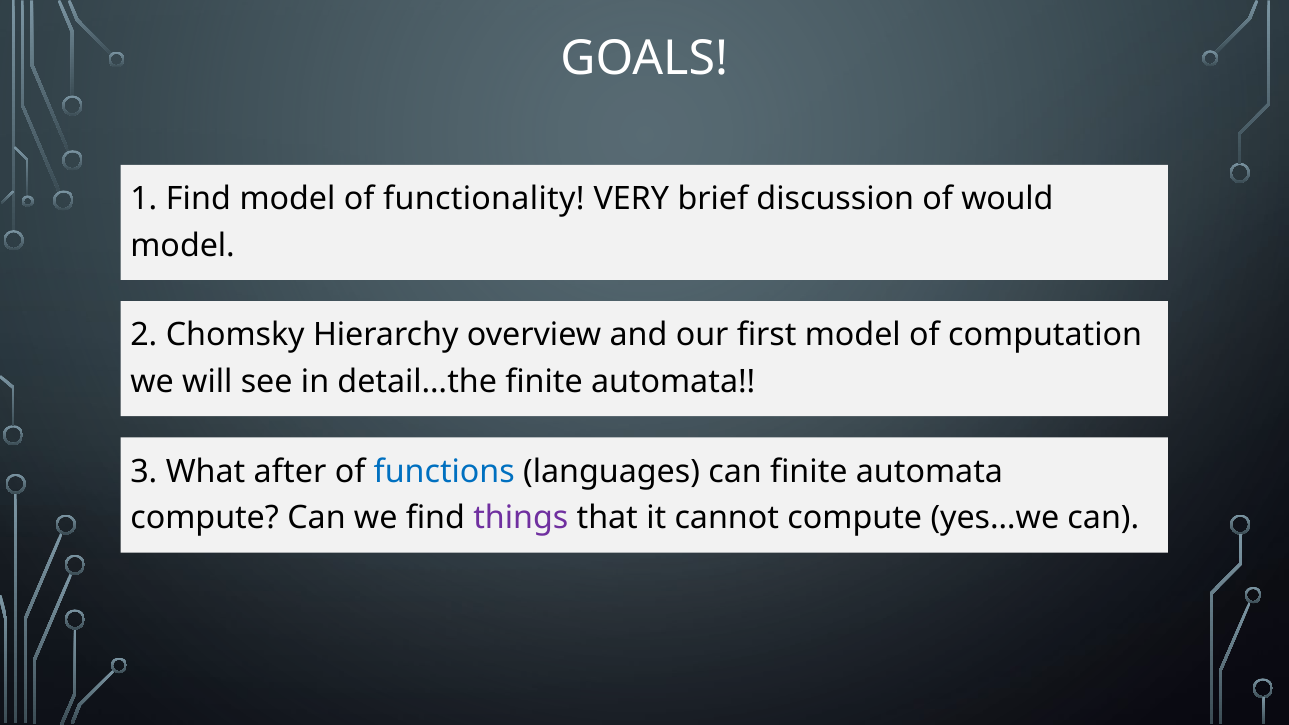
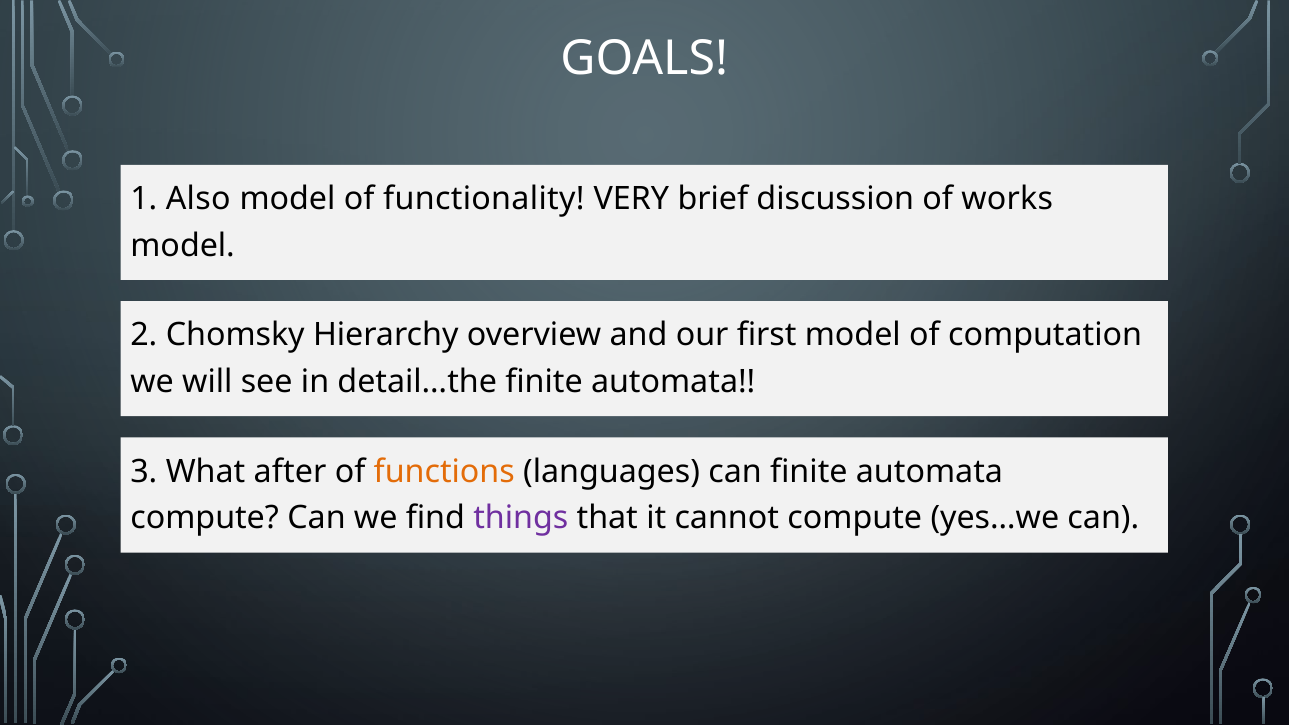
1 Find: Find -> Also (198, 199)
would: would -> works (1007, 199)
functions colour: blue -> orange (444, 472)
